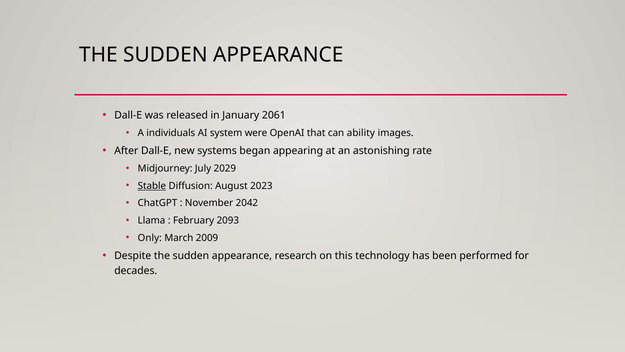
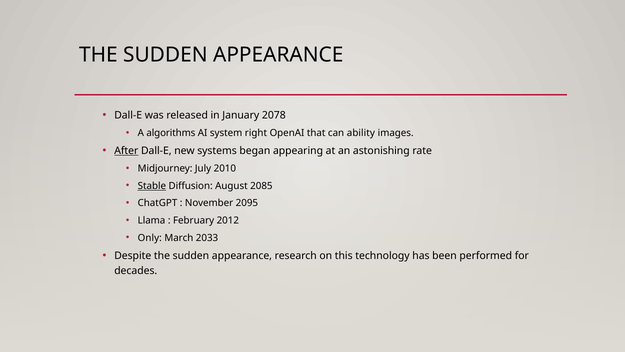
2061: 2061 -> 2078 (274, 115)
individuals: individuals -> algorithms (171, 133)
were: were -> right (256, 133)
After underline: none -> present (126, 151)
2029: 2029 -> 2010 (225, 168)
2023: 2023 -> 2085 (261, 186)
2042: 2042 -> 2095 (247, 203)
2093: 2093 -> 2012 (228, 220)
2009: 2009 -> 2033 (207, 238)
